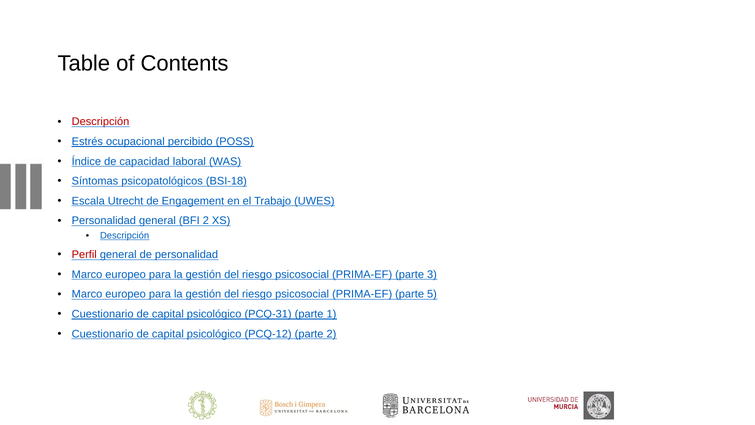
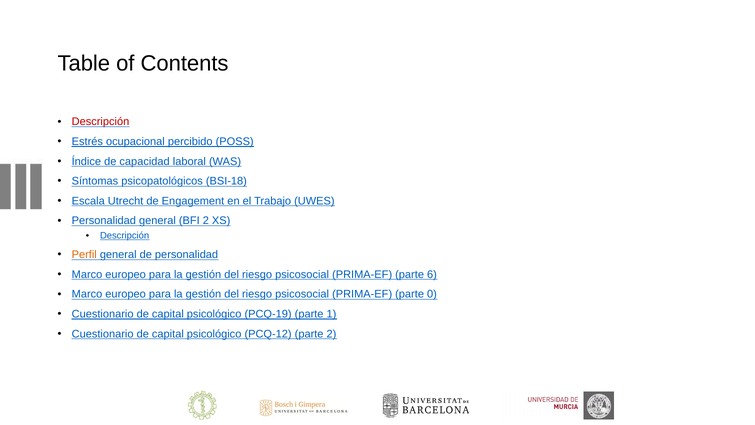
Perfil colour: red -> orange (84, 255)
3: 3 -> 6 (432, 274)
5: 5 -> 0 (432, 294)
PCQ-31: PCQ-31 -> PCQ-19 (268, 314)
